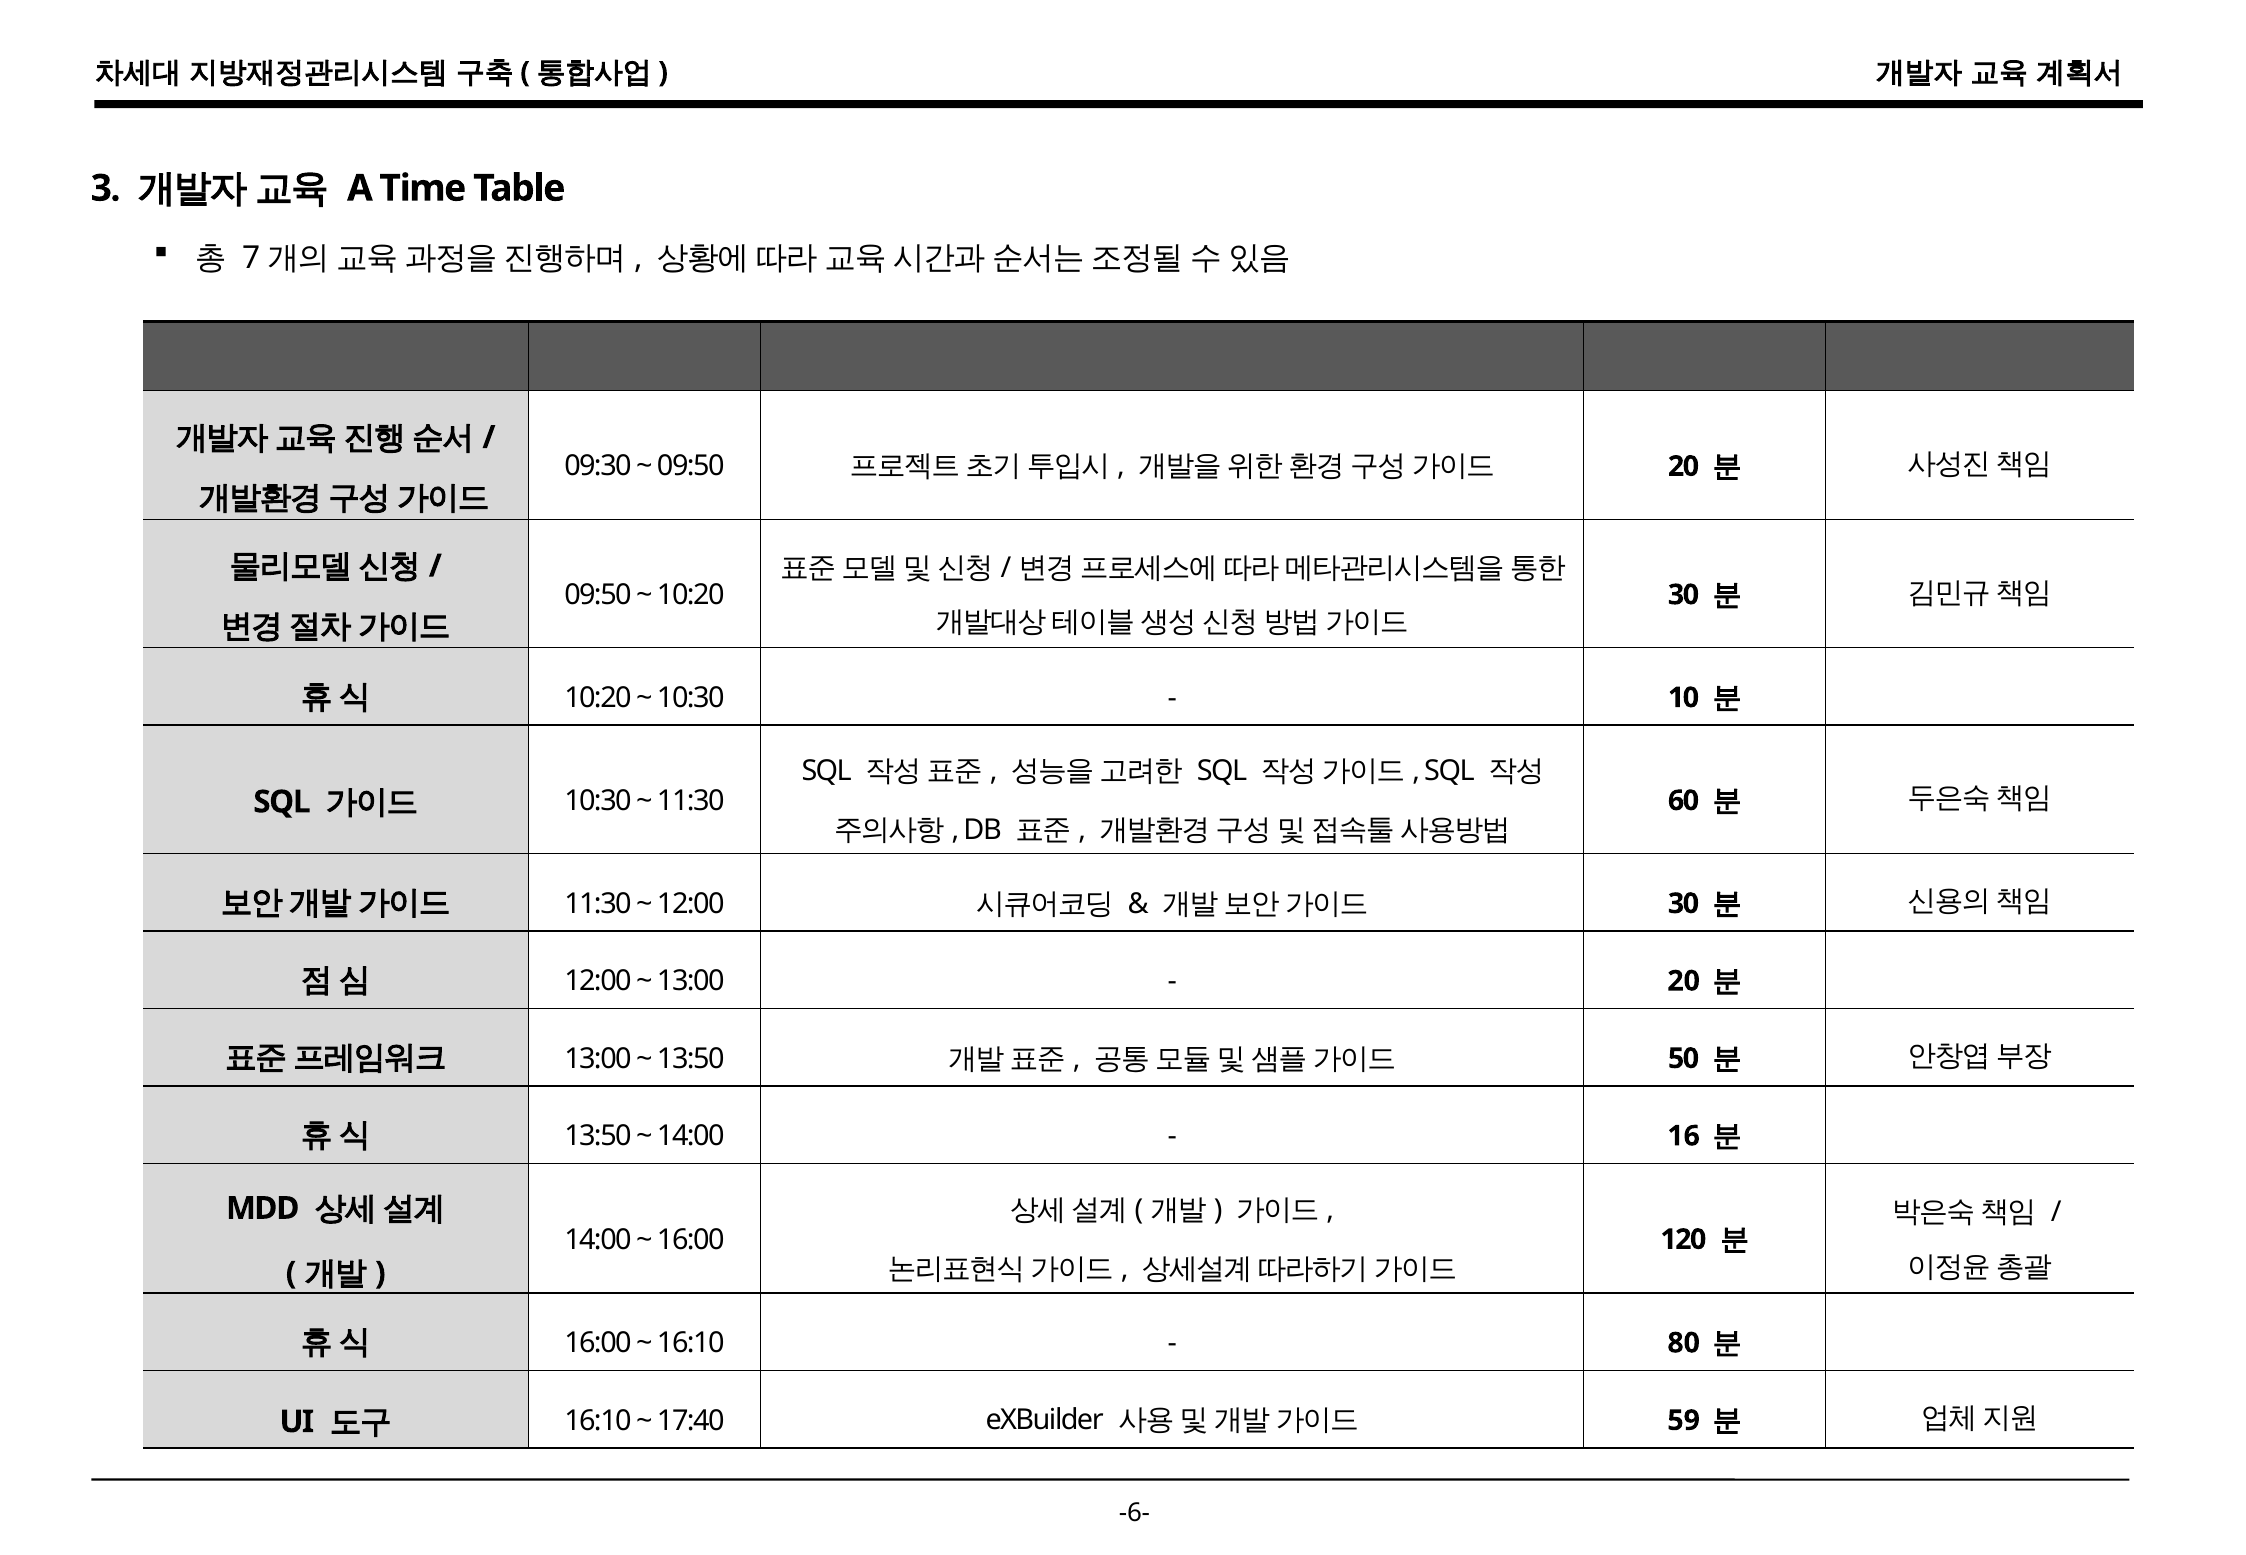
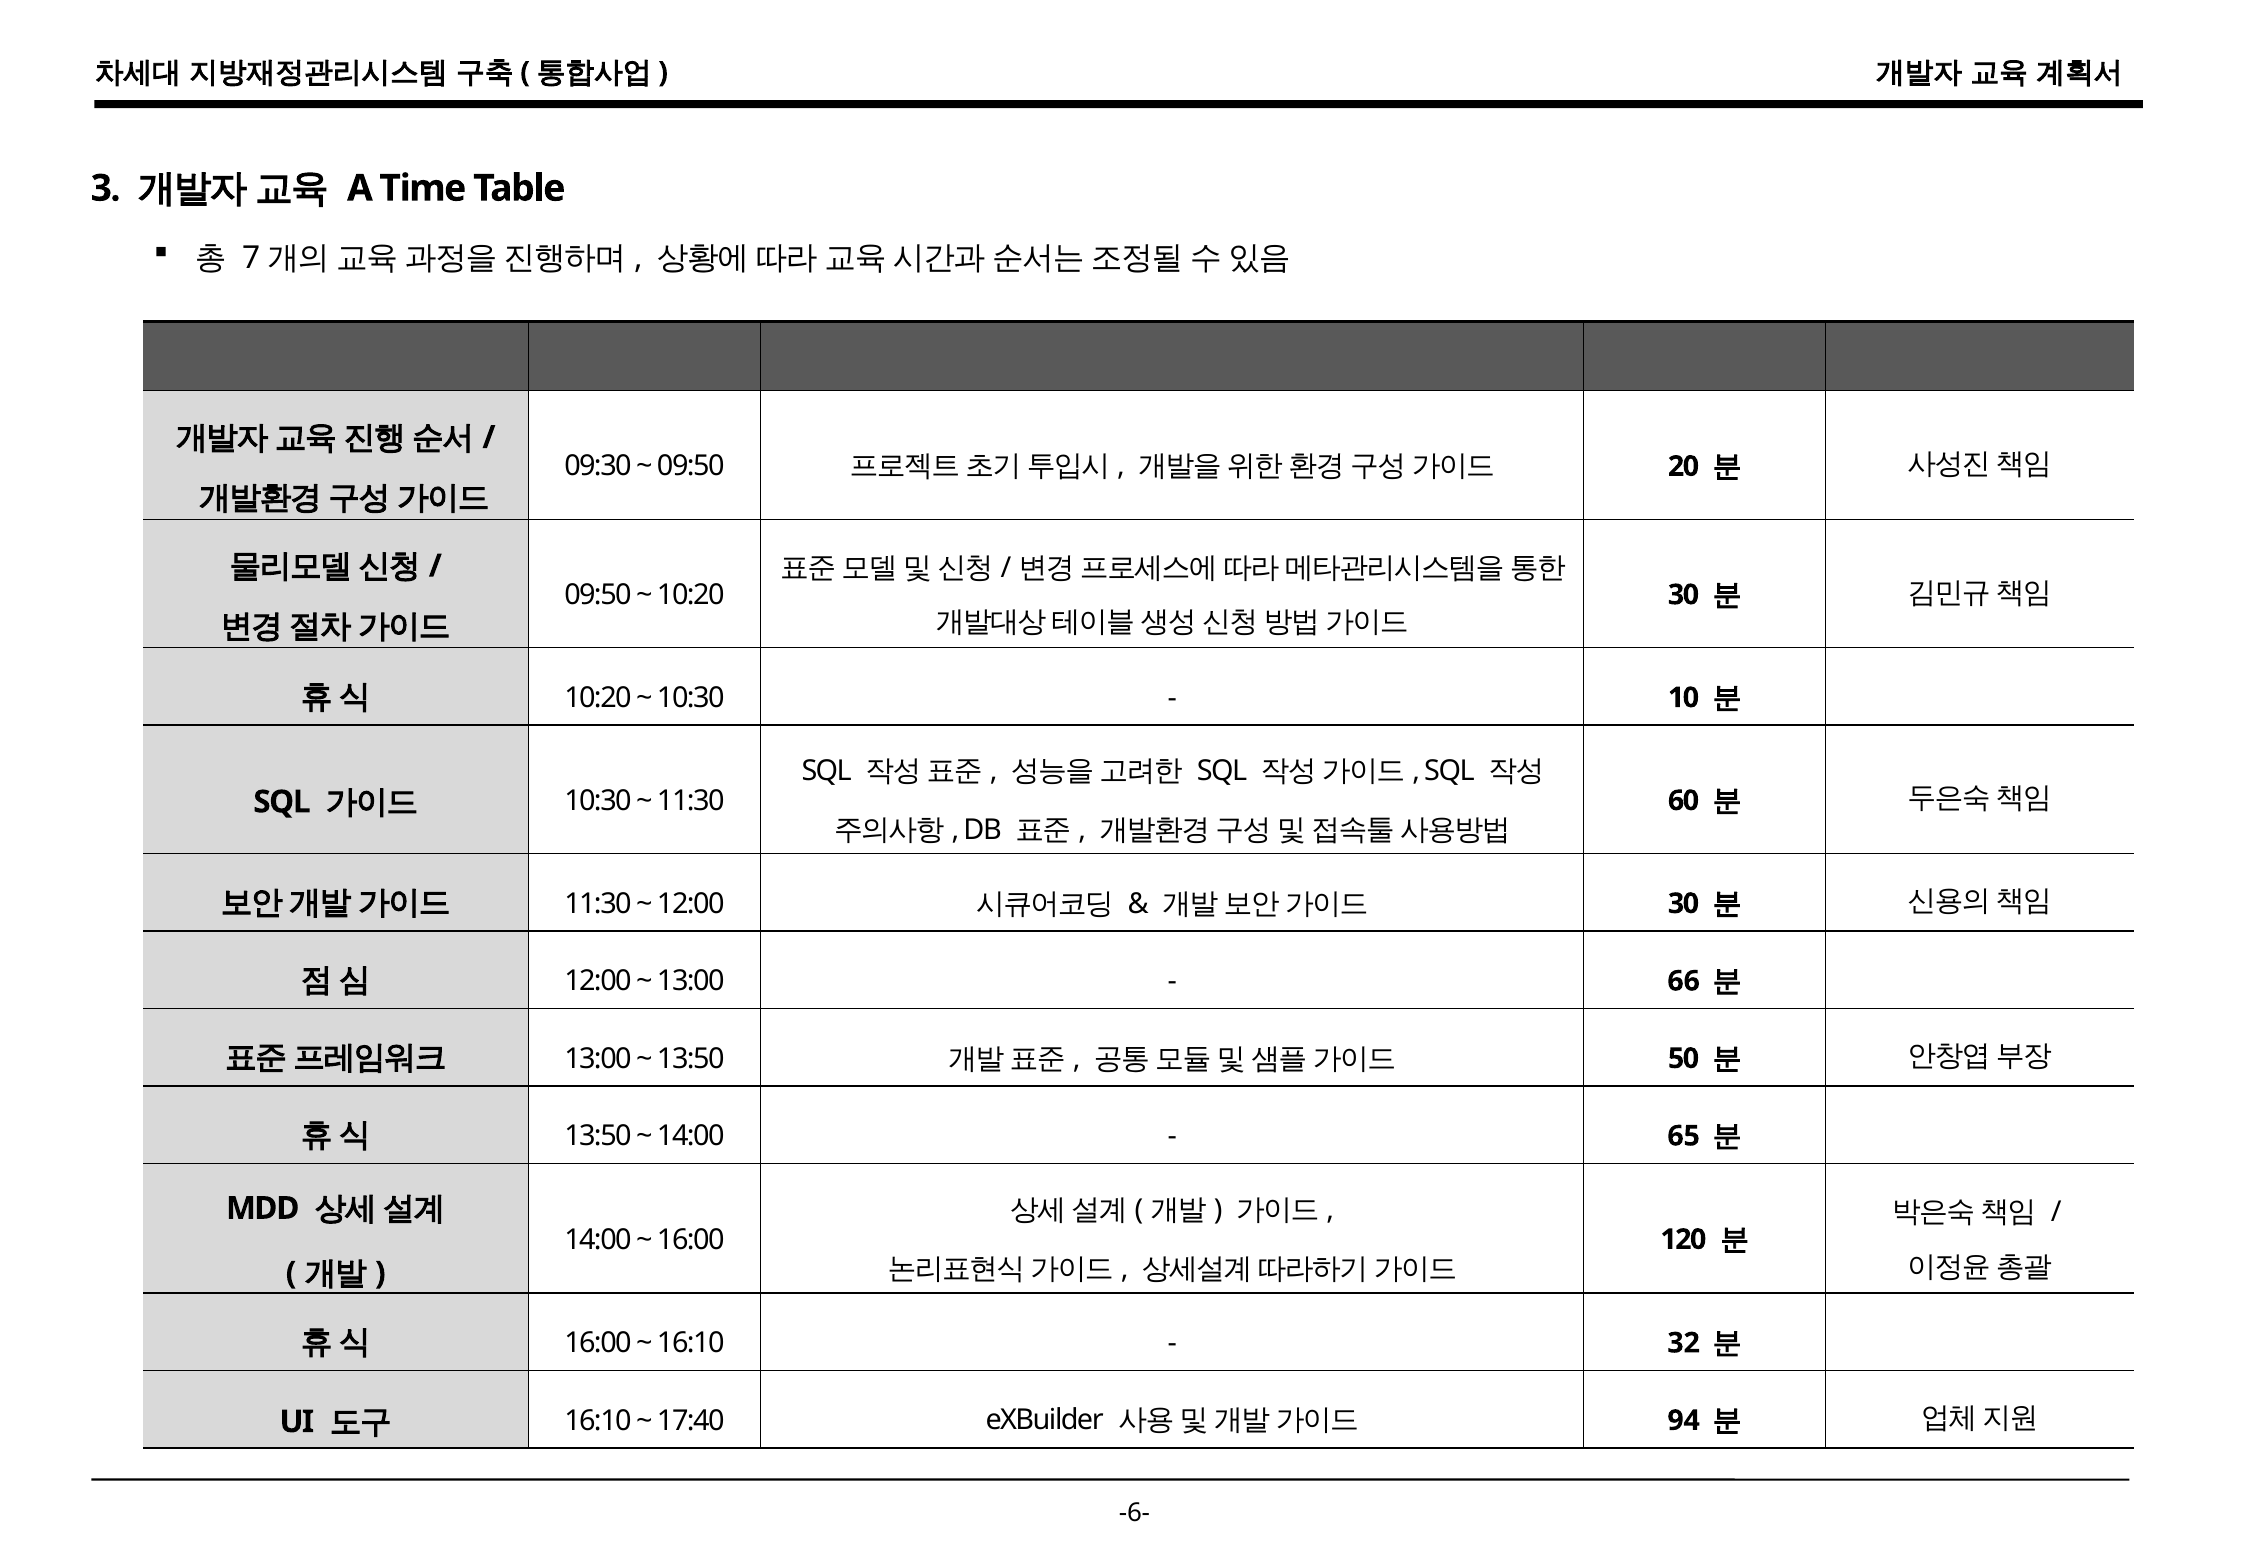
20: 20 -> 66 (1684, 981)
16: 16 -> 65 (1684, 1136)
80: 80 -> 32 (1684, 1343)
59: 59 -> 94 (1684, 1420)
